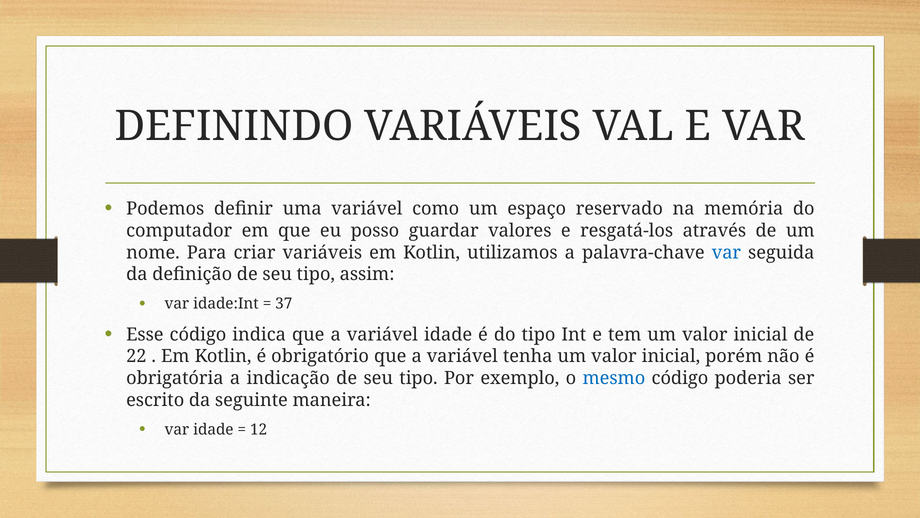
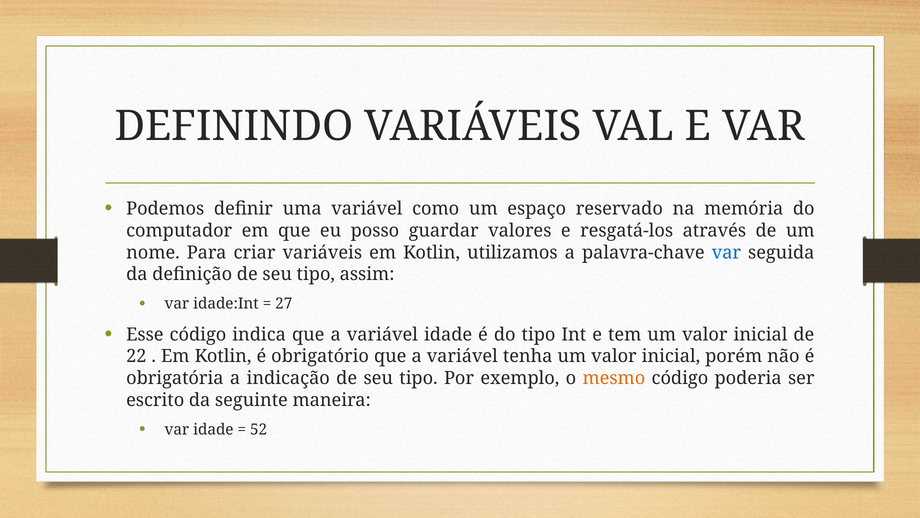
37: 37 -> 27 (284, 304)
mesmo colour: blue -> orange (614, 378)
12: 12 -> 52 (259, 429)
